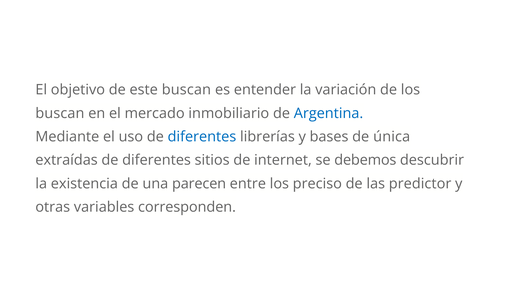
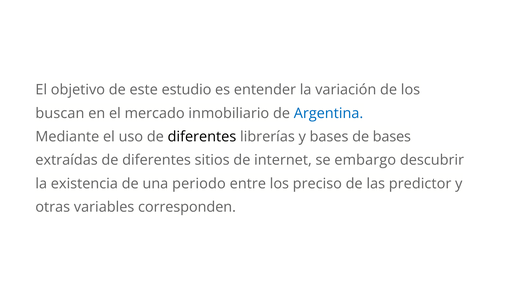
este buscan: buscan -> estudio (187, 90)
diferentes colour: blue -> black (202, 137)
de única: única -> bases (392, 137)
debemos: debemos -> embargo (365, 160)
parecen: parecen -> periodo (199, 184)
